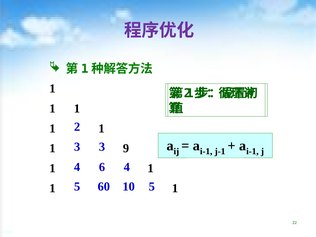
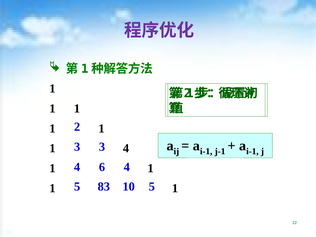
1 9: 9 -> 4 (126, 148)
60: 60 -> 83 (104, 186)
